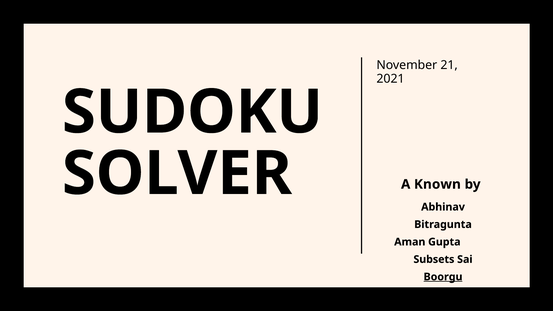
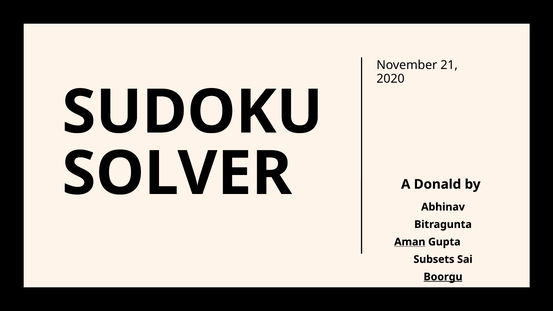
2021: 2021 -> 2020 (391, 79)
Known: Known -> Donald (437, 184)
Aman underline: none -> present (410, 242)
